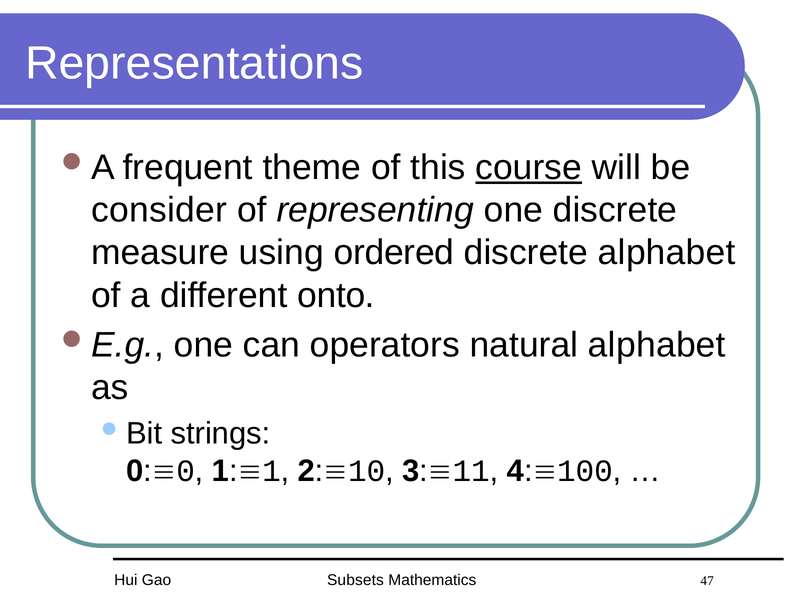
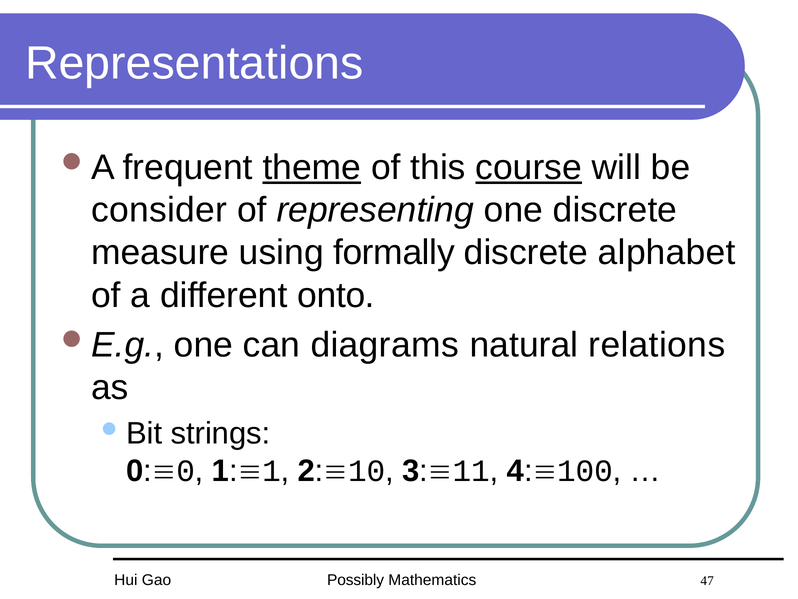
theme underline: none -> present (312, 167)
ordered: ordered -> formally (394, 253)
operators: operators -> diagrams (385, 345)
natural alphabet: alphabet -> relations (657, 345)
Subsets: Subsets -> Possibly (356, 580)
